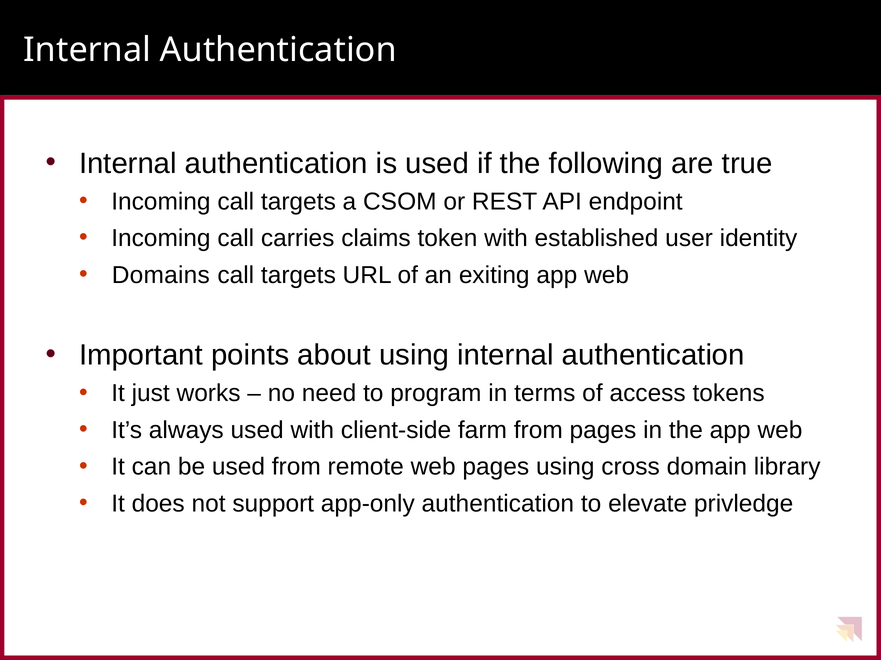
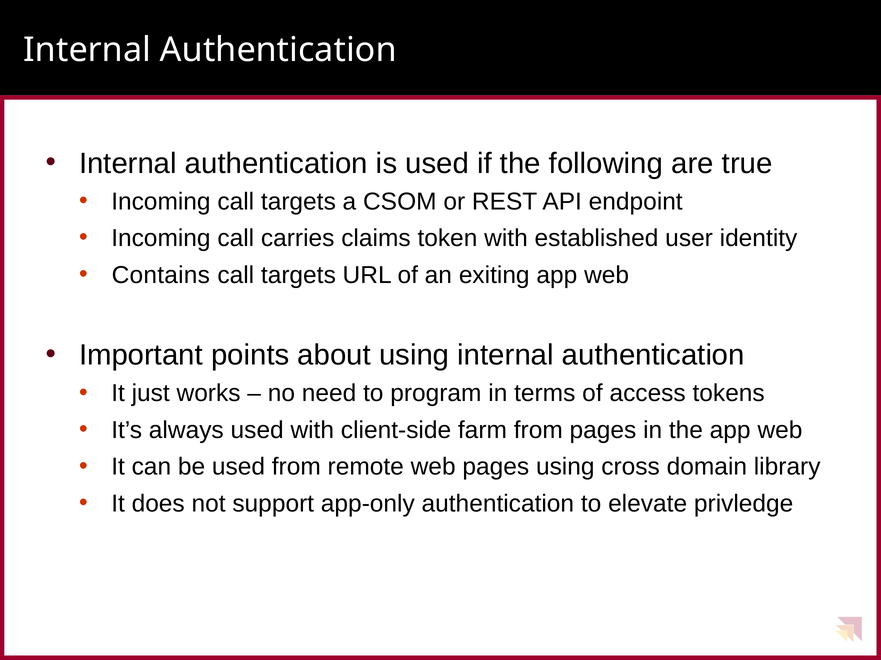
Domains: Domains -> Contains (161, 275)
